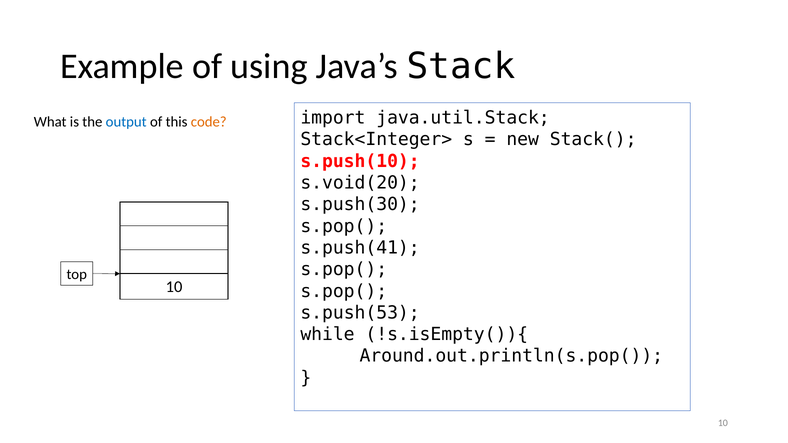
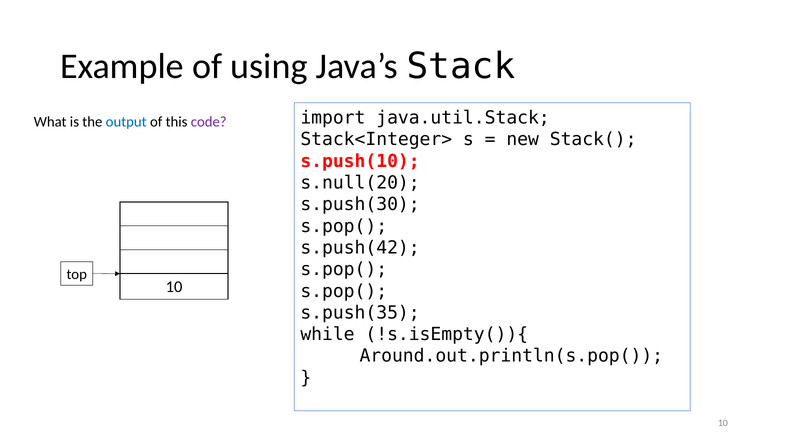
code colour: orange -> purple (209, 122)
s.void(20: s.void(20 -> s.null(20 (360, 183)
s.push(41: s.push(41 -> s.push(42 (360, 248)
s.push(53: s.push(53 -> s.push(35 (360, 313)
